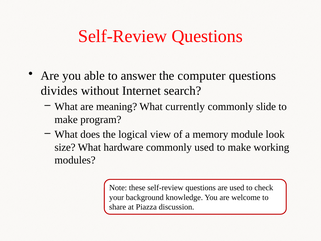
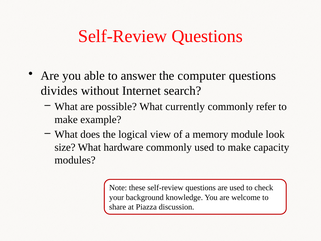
meaning: meaning -> possible (116, 107)
slide: slide -> refer (266, 107)
program: program -> example (101, 119)
working: working -> capacity (271, 147)
